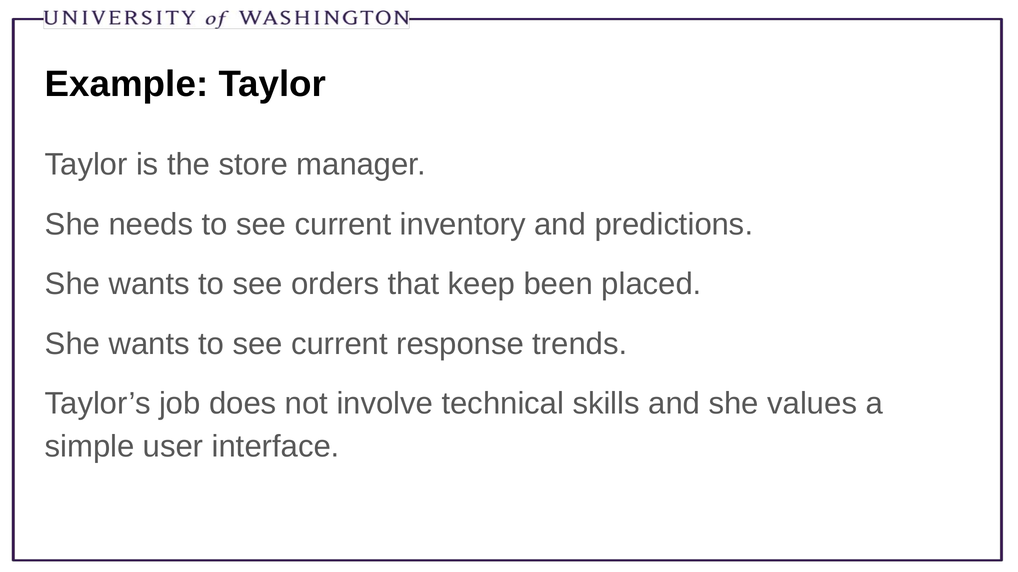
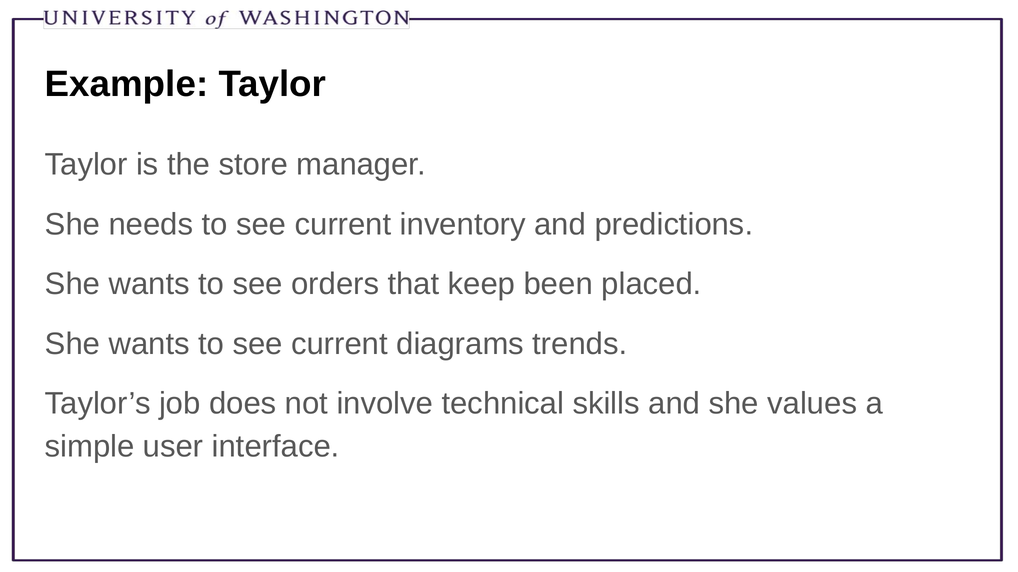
response: response -> diagrams (460, 344)
